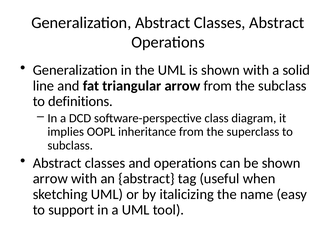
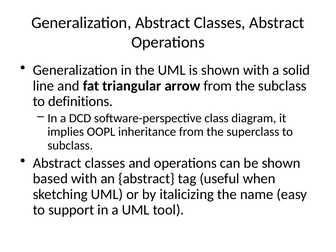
arrow: arrow -> based (50, 179)
